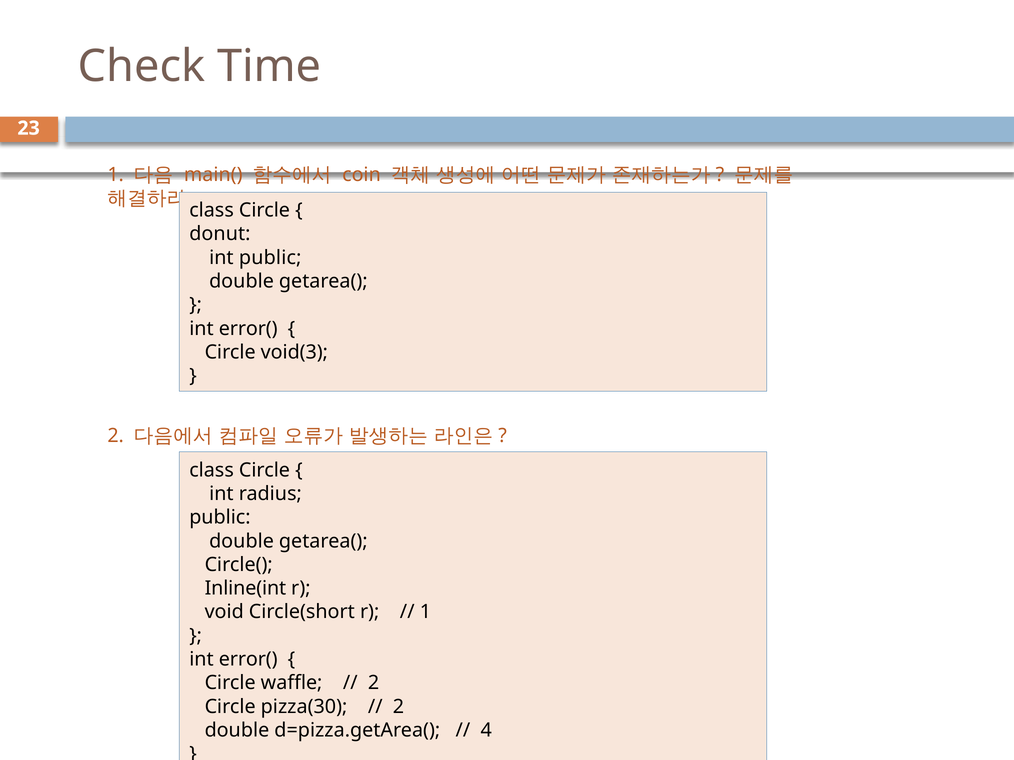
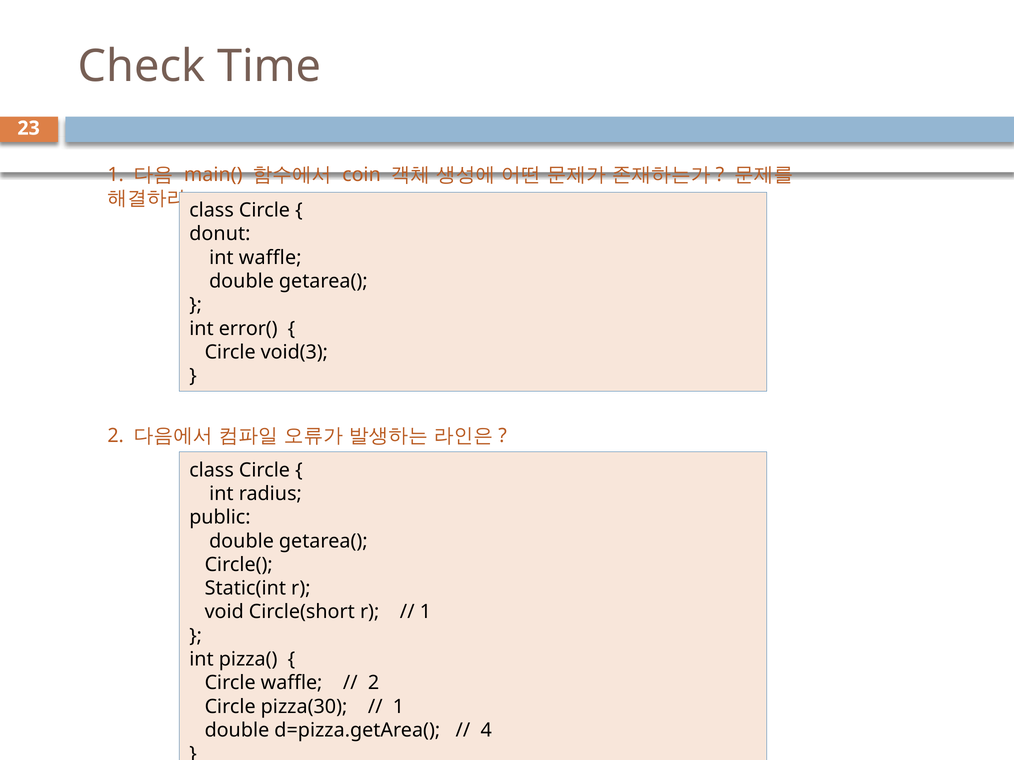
int public: public -> waffle (270, 258)
Inline(int: Inline(int -> Static(int (245, 589)
error(: error( -> pizza( (248, 660)
2: 2 -> 1 (399, 707)
